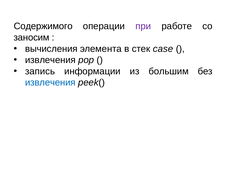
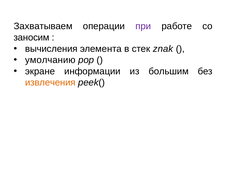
Содержимого: Содержимого -> Захватываем (43, 26)
case: case -> znak (163, 49)
извлечения: извлечения -> умолчанию (50, 60)
запись: запись -> экране (40, 72)
извлечения colour: blue -> orange (50, 83)
